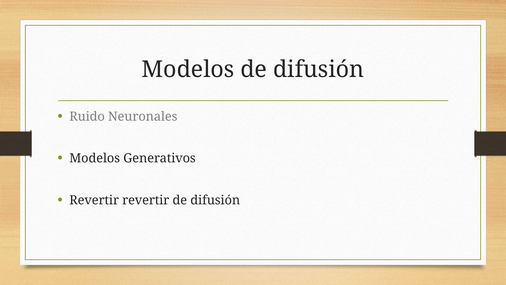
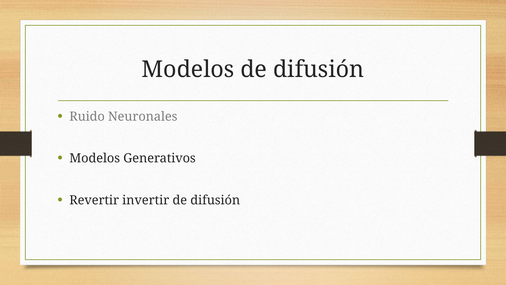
Revertir revertir: revertir -> invertir (146, 200)
